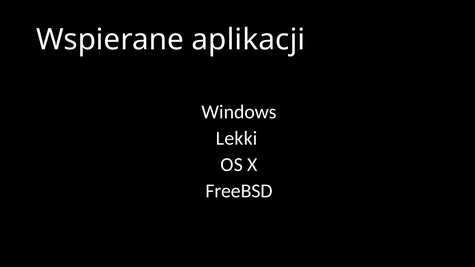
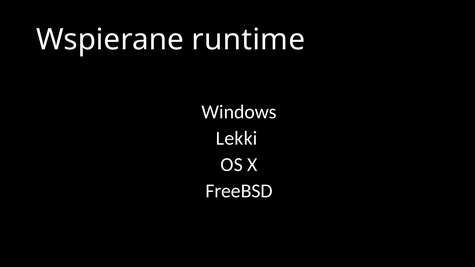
aplikacji: aplikacji -> runtime (248, 40)
